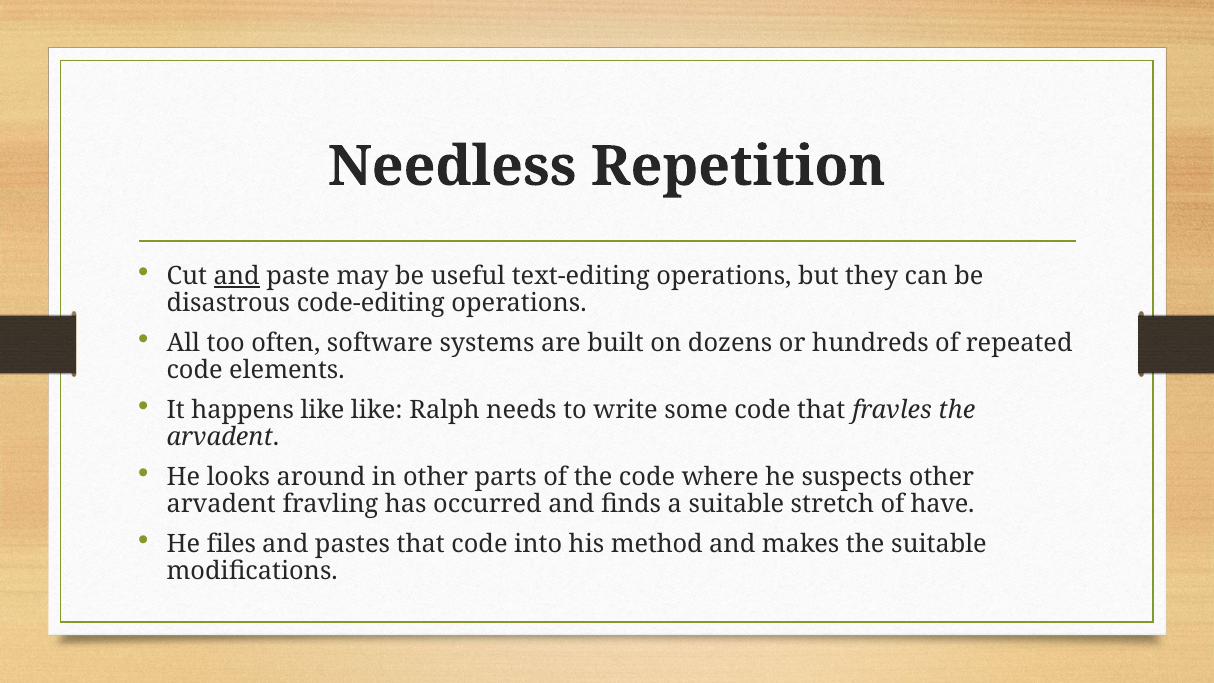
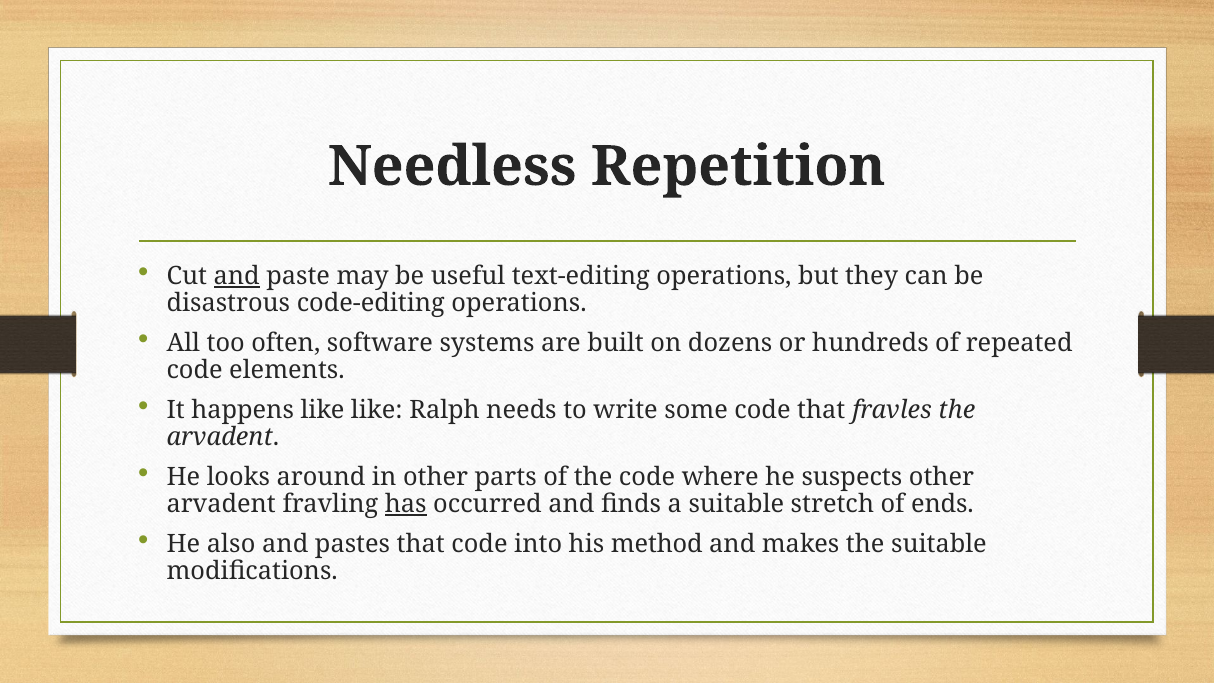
has underline: none -> present (406, 504)
have: have -> ends (942, 504)
files: files -> also (231, 544)
